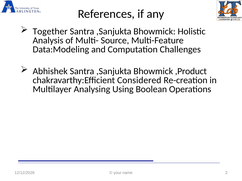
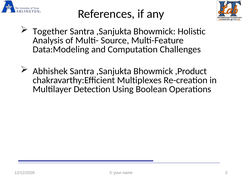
Considered: Considered -> Multiplexes (139, 80)
Analysing: Analysing -> Detection (92, 89)
